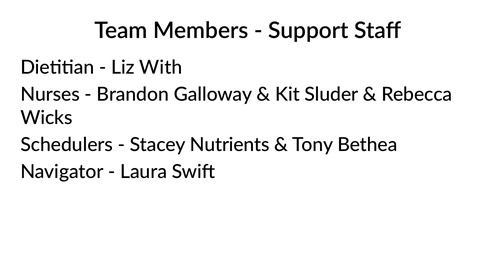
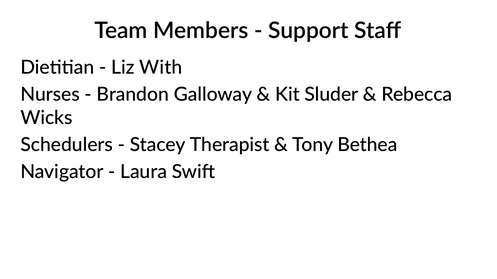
Nutrients: Nutrients -> Therapist (230, 145)
